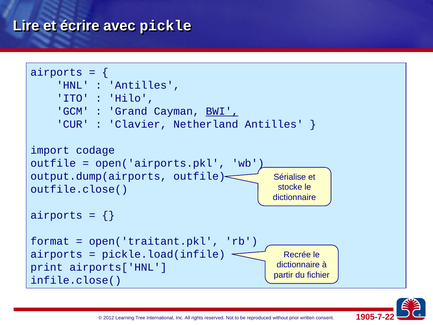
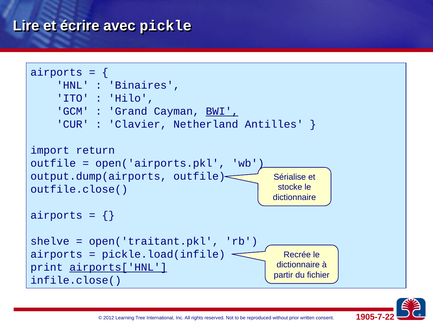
Antilles: Antilles -> Binaires (144, 85)
codage: codage -> return (95, 150)
format: format -> shelve (50, 241)
airports['HNL underline: none -> present (118, 267)
